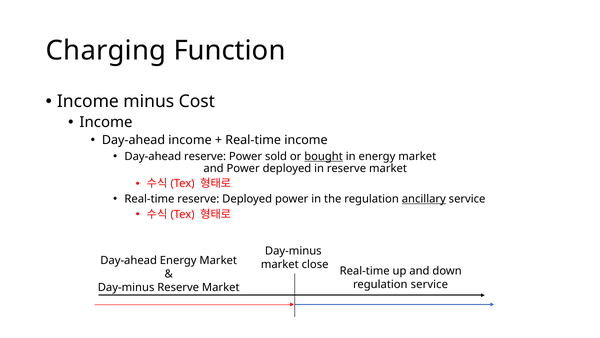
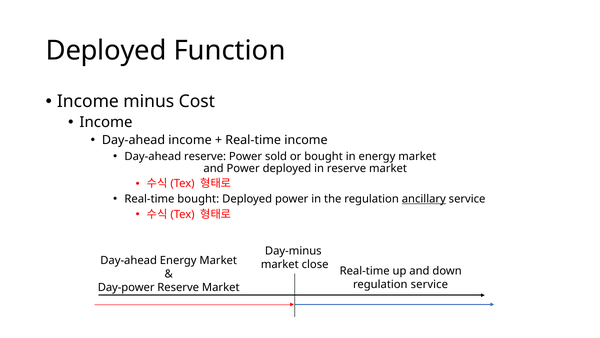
Charging: Charging -> Deployed (106, 50)
bought underline: present -> none (324, 156)
Real-time reserve: reserve -> bought (198, 199)
Day-minus: Day-minus -> Day-power (126, 287)
